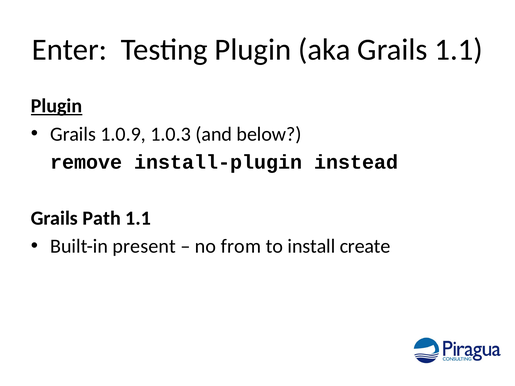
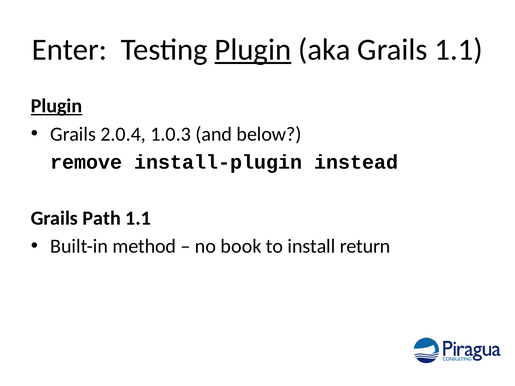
Plugin underline: none -> present (253, 50)
1.0.9: 1.0.9 -> 2.0.4 (123, 134)
present: present -> method (144, 246)
from: from -> book (241, 246)
create: create -> return (365, 246)
